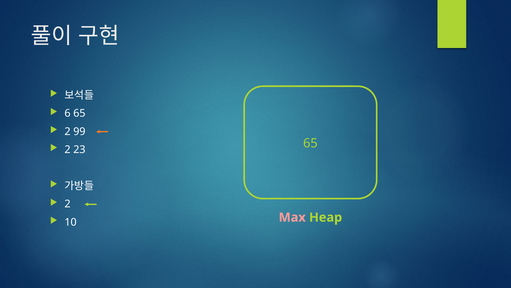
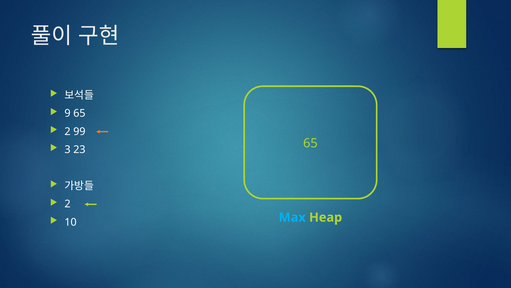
6: 6 -> 9 (68, 113)
2: 2 -> 3 (68, 149)
Max colour: pink -> light blue (292, 217)
